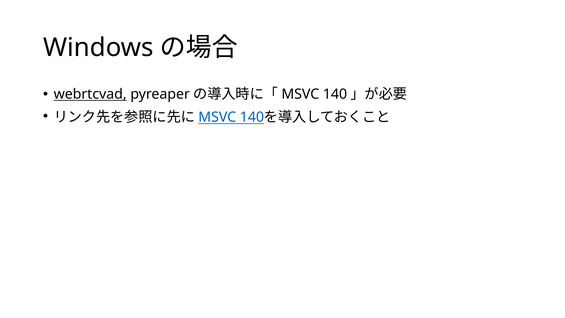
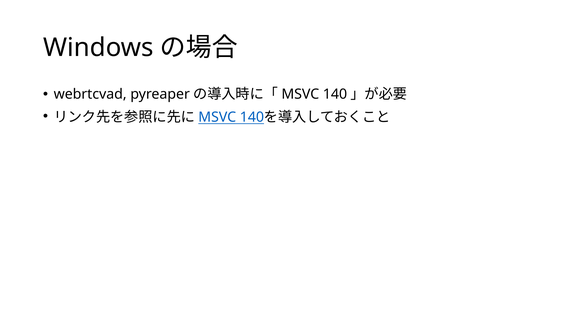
webrtcvad underline: present -> none (90, 94)
